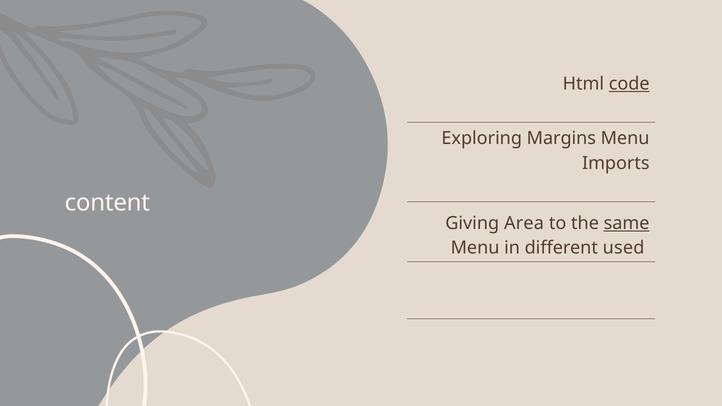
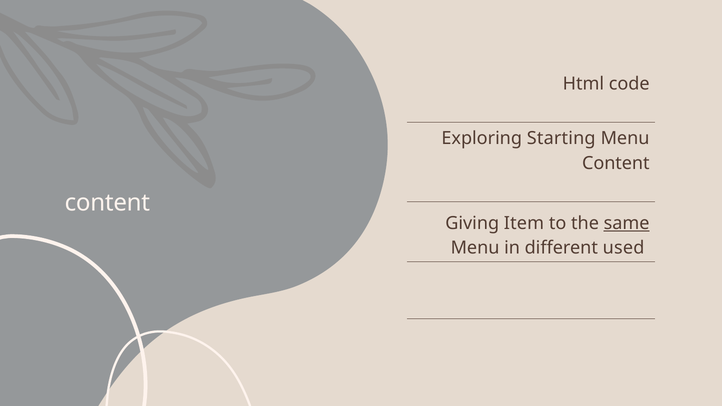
code underline: present -> none (629, 84)
Margins: Margins -> Starting (561, 138)
Imports: Imports -> Content (616, 163)
Area: Area -> Item (524, 223)
